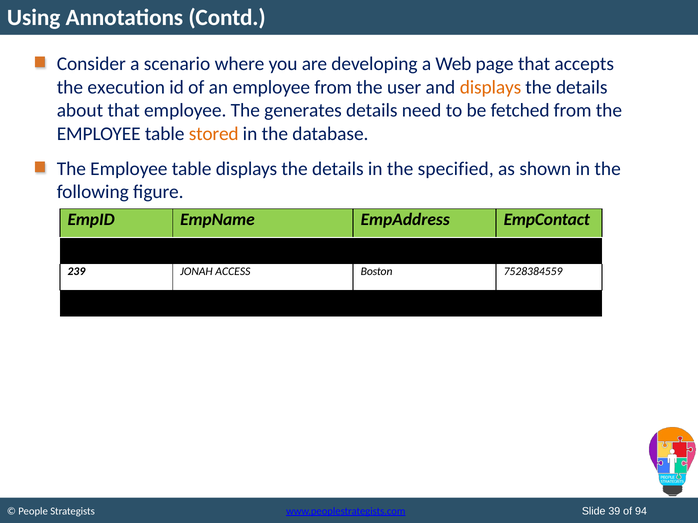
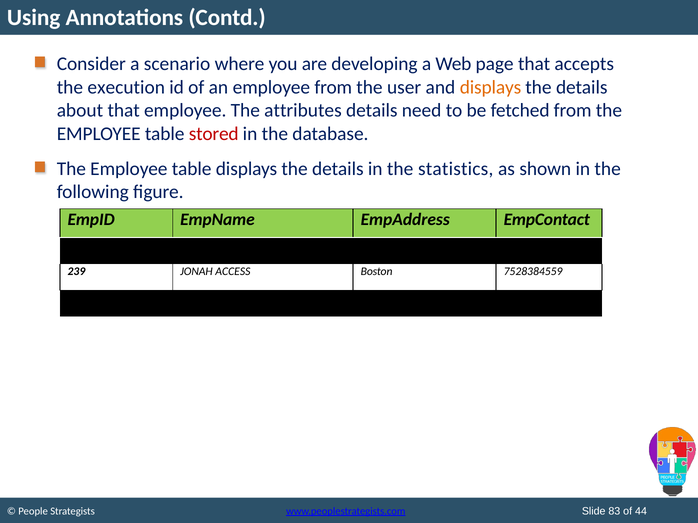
generates: generates -> attributes (303, 111)
stored colour: orange -> red (214, 134)
specified: specified -> statistics (456, 169)
39: 39 -> 83 (614, 512)
94: 94 -> 44 (641, 512)
